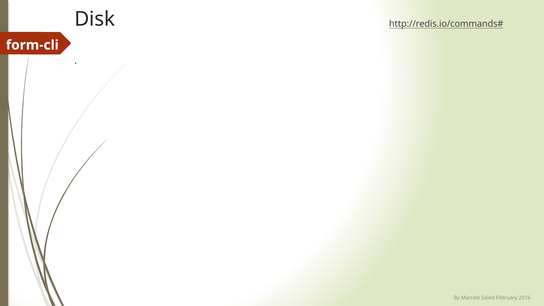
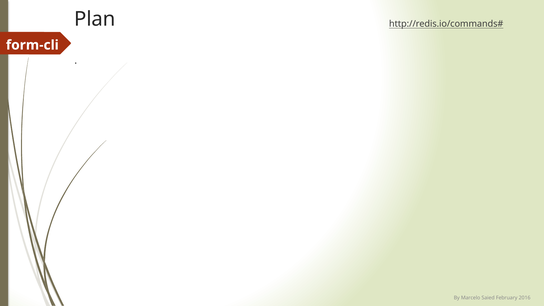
Disk: Disk -> Plan (95, 19)
